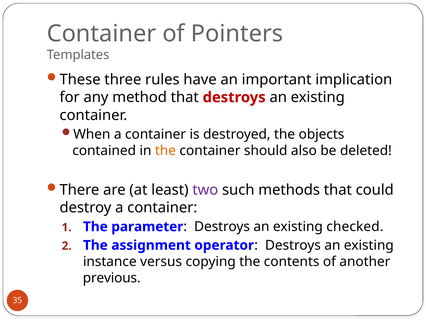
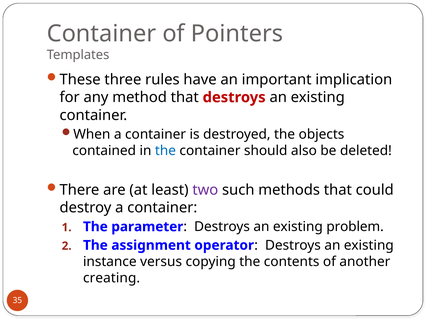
the colour: orange -> blue (165, 150)
checked: checked -> problem (355, 226)
previous: previous -> creating (112, 278)
